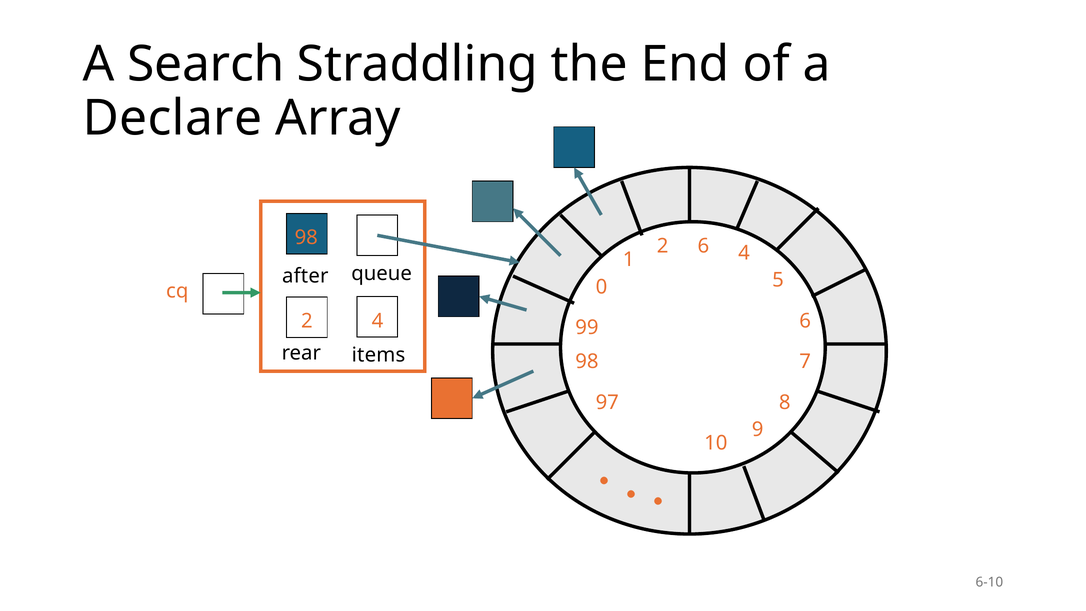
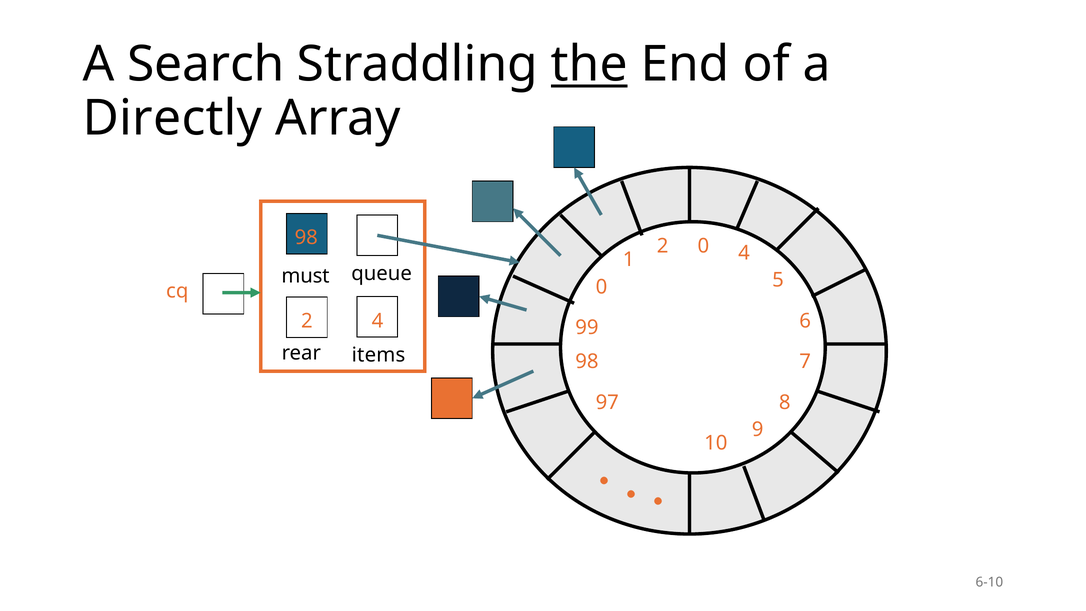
the underline: none -> present (589, 64)
Declare: Declare -> Directly (173, 118)
2 6: 6 -> 0 (703, 246)
after: after -> must (305, 276)
